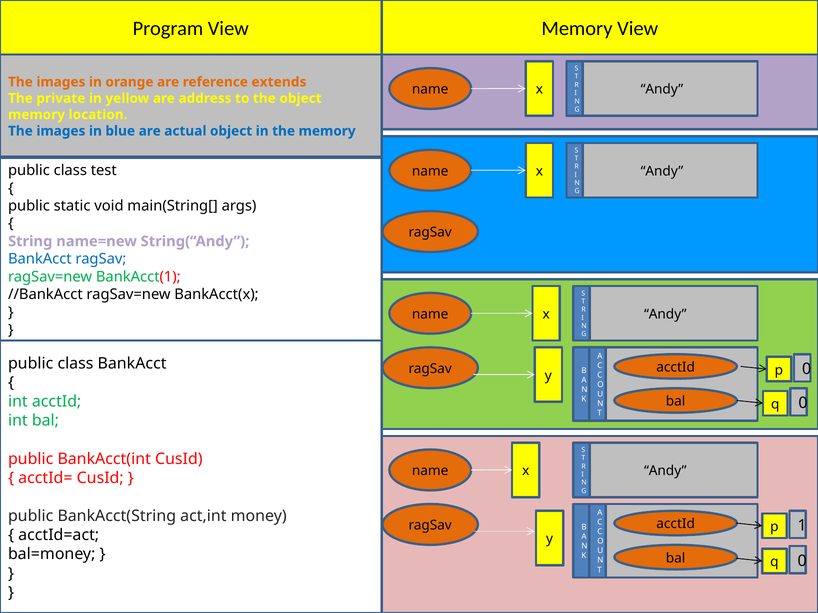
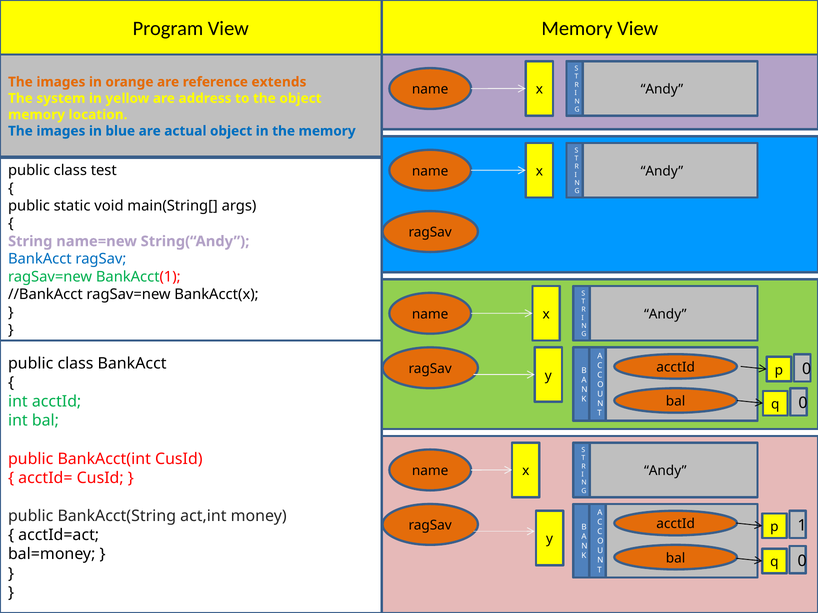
private: private -> system (61, 98)
